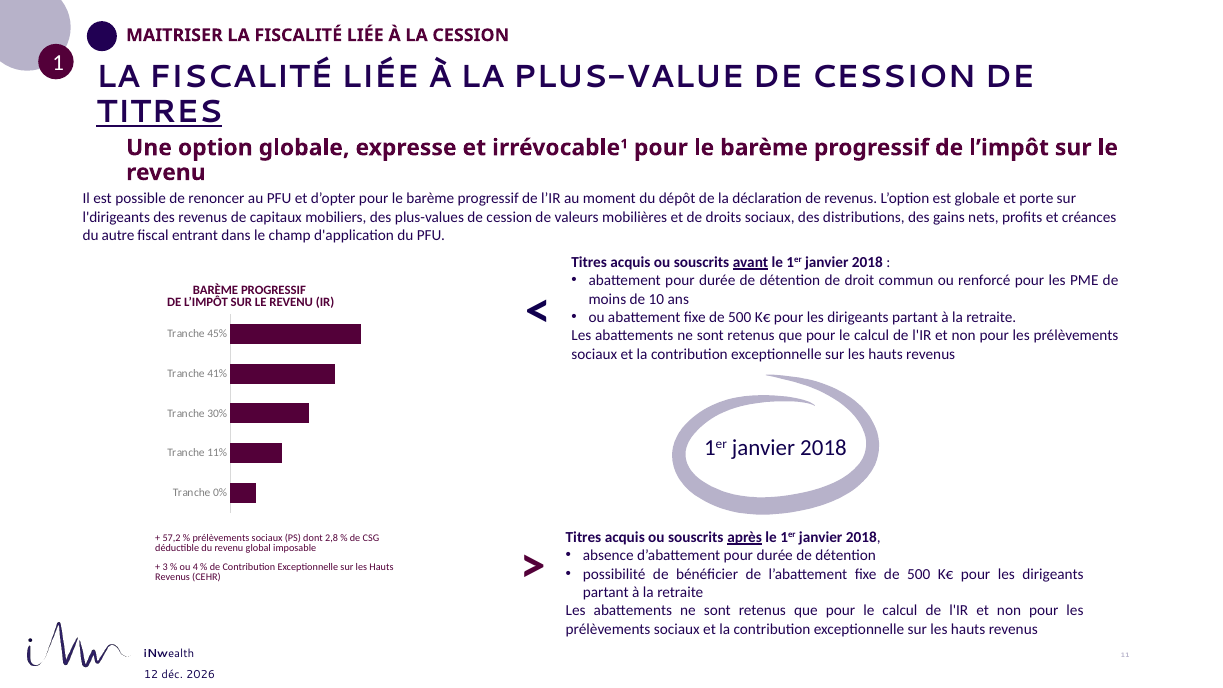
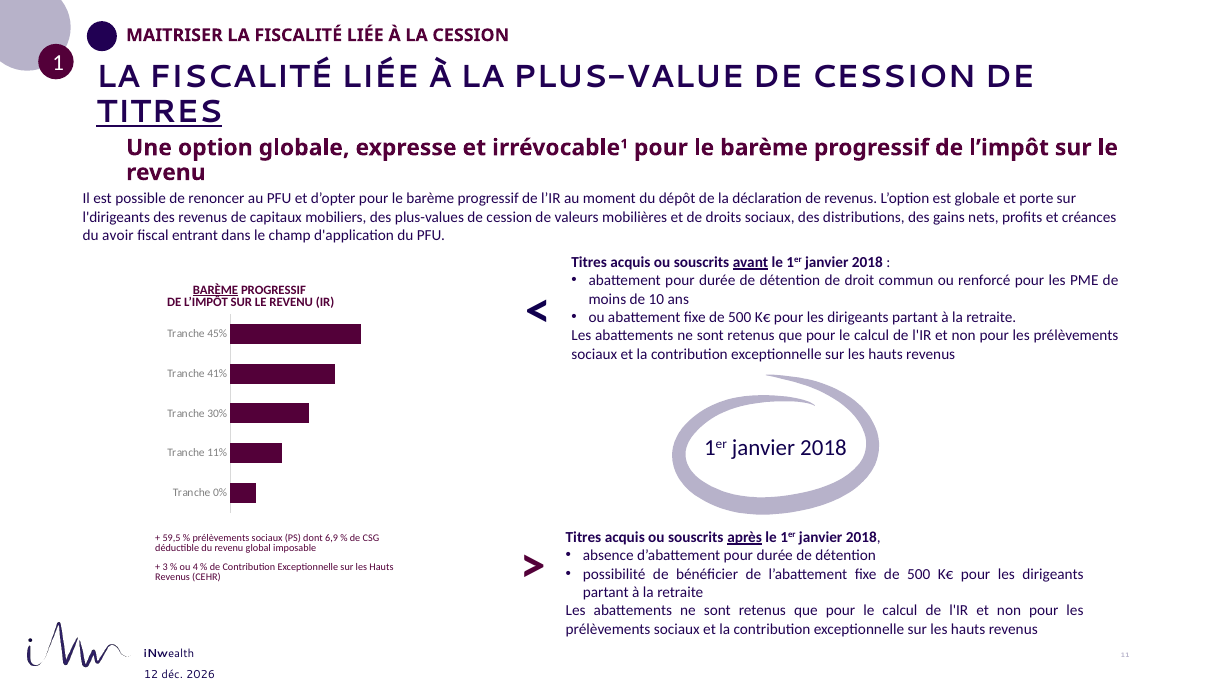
autre: autre -> avoir (118, 235)
BARÈME underline: none -> present (216, 290)
57,2: 57,2 -> 59,5 (172, 538)
2,8: 2,8 -> 6,9 (332, 538)
